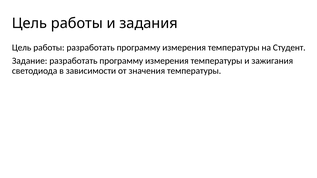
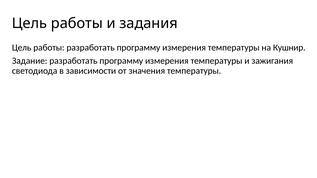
Студент: Студент -> Кушнир (289, 48)
